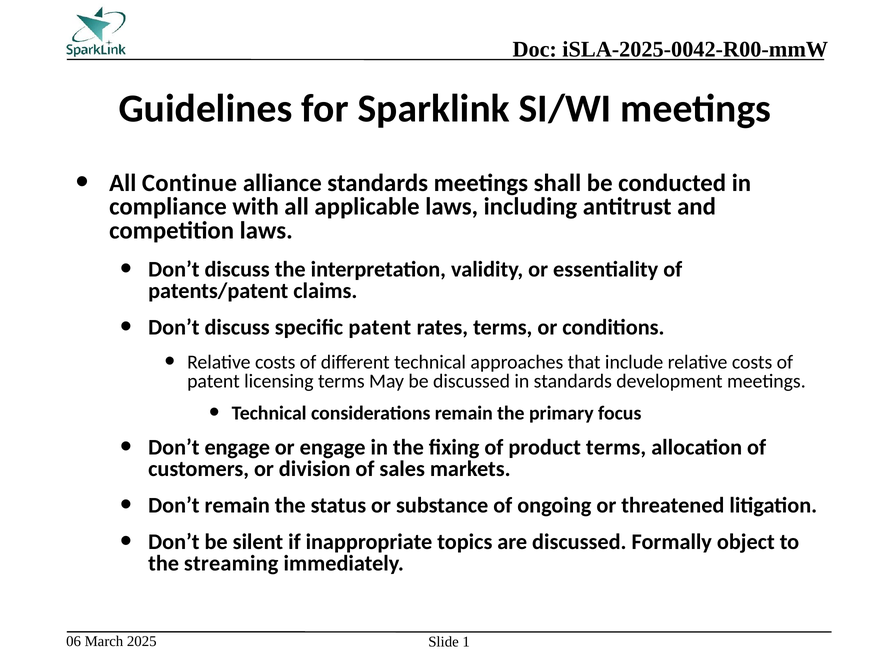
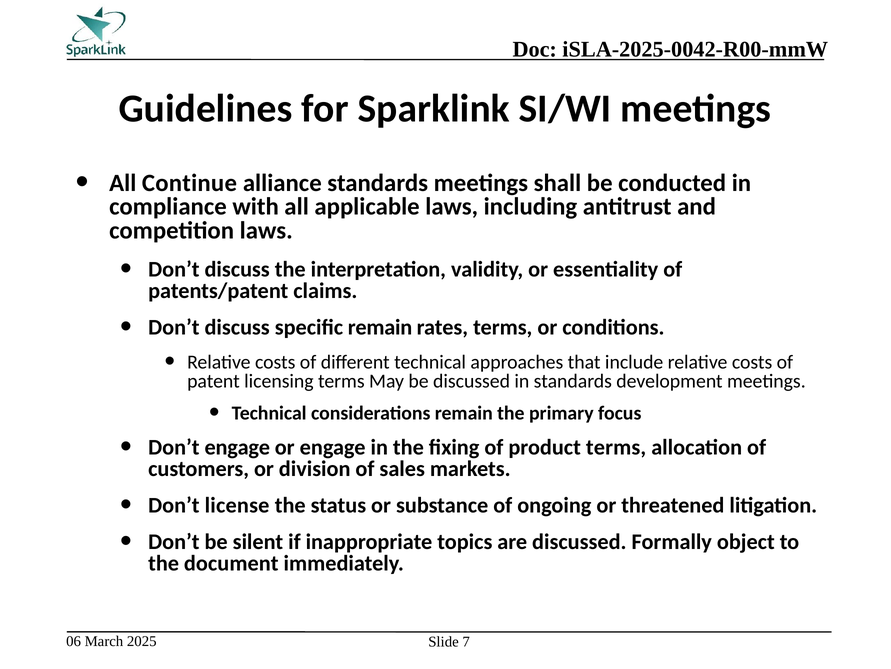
specific patent: patent -> remain (380, 327)
Don’t remain: remain -> license (237, 505)
streaming: streaming -> document (231, 563)
1: 1 -> 7 (466, 641)
